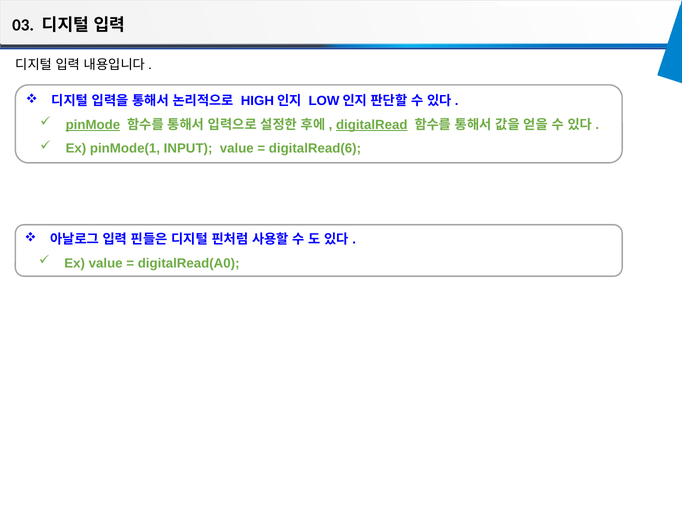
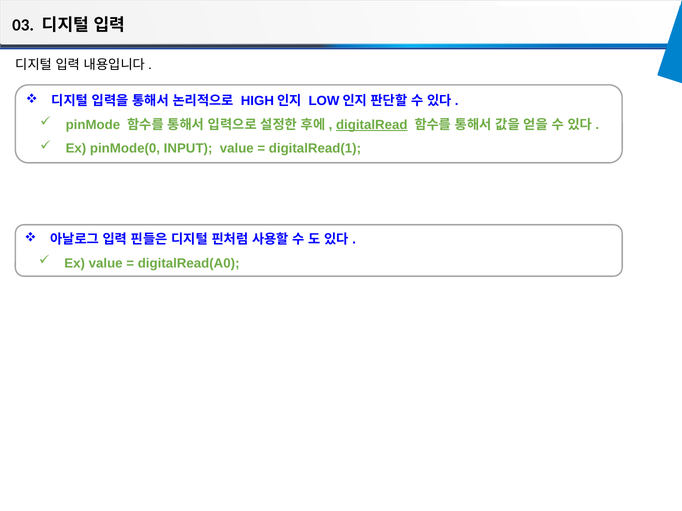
pinMode underline: present -> none (93, 125)
pinMode(1: pinMode(1 -> pinMode(0 (125, 149)
digitalRead(6: digitalRead(6 -> digitalRead(1 (315, 149)
